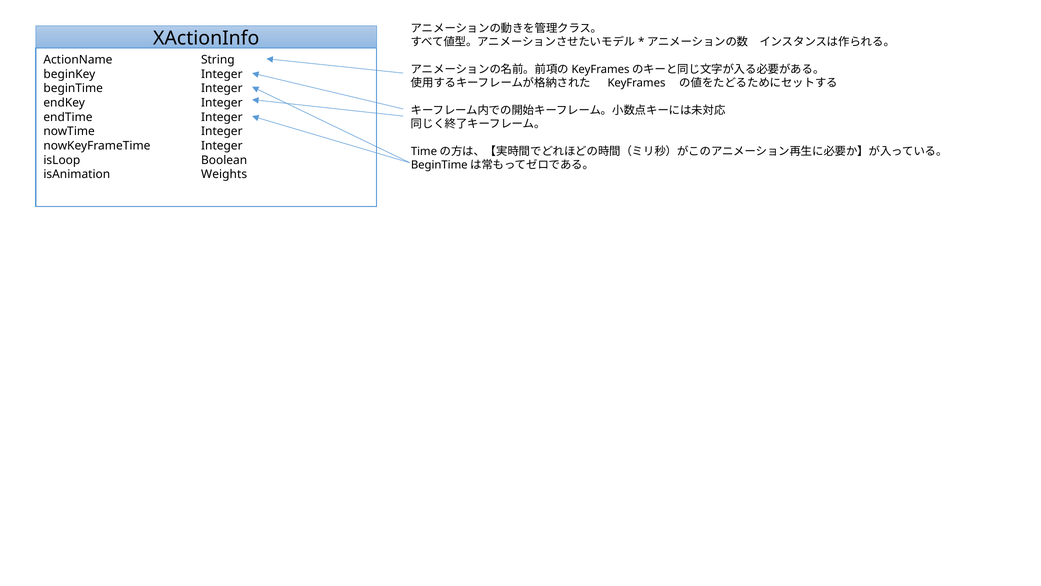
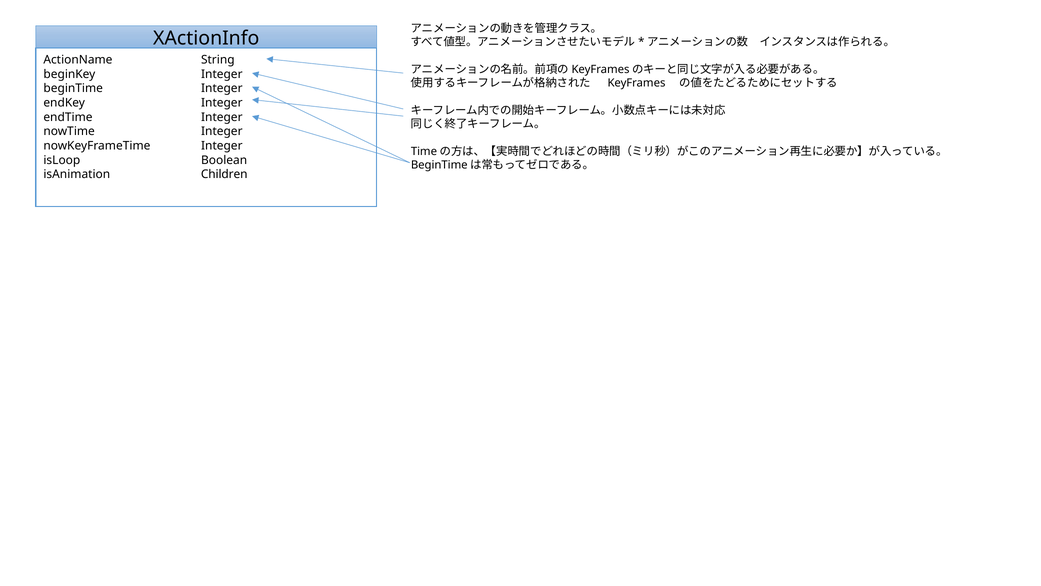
Weights: Weights -> Children (224, 174)
